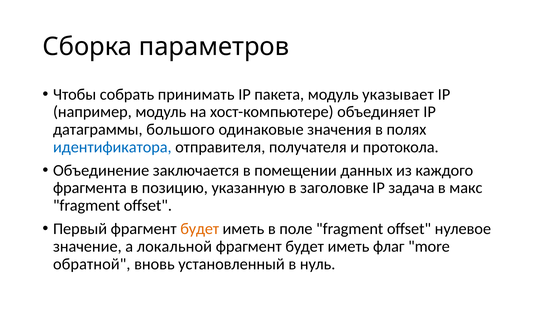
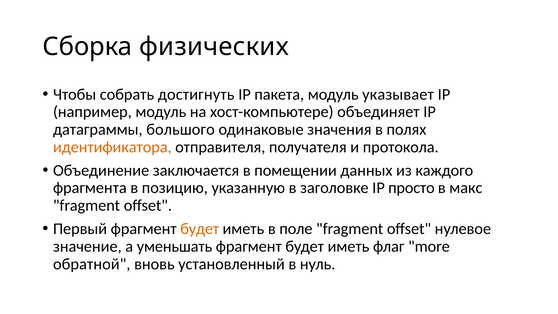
параметров: параметров -> физических (214, 47)
принимать: принимать -> достигнуть (196, 94)
идентификатора colour: blue -> orange (112, 147)
задача: задача -> просто (411, 188)
локальной: локальной -> уменьшать (175, 246)
